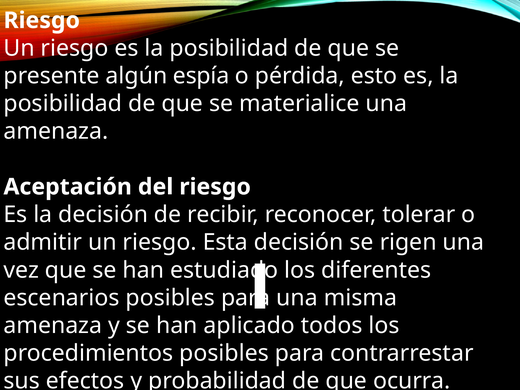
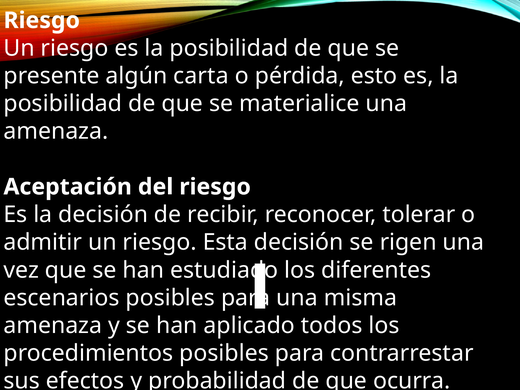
espía: espía -> carta (201, 76)
